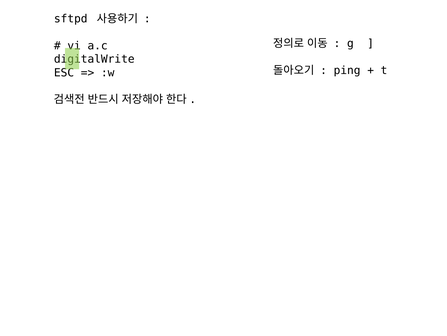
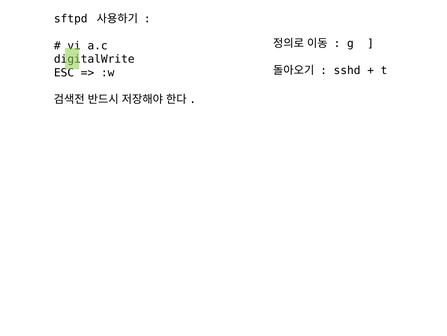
ping: ping -> sshd (347, 70)
